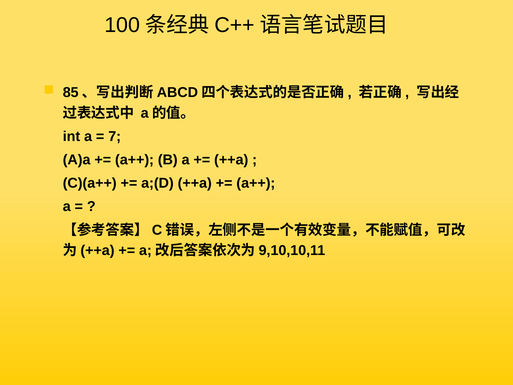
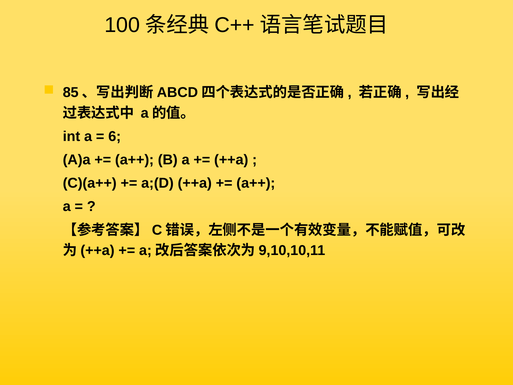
7: 7 -> 6 (115, 136)
